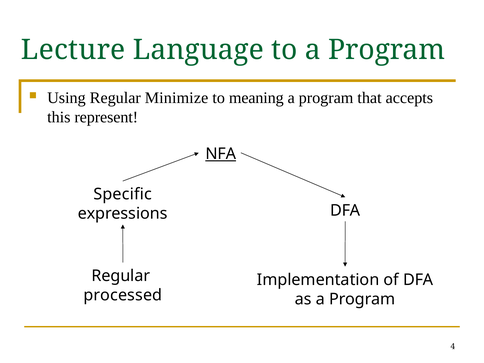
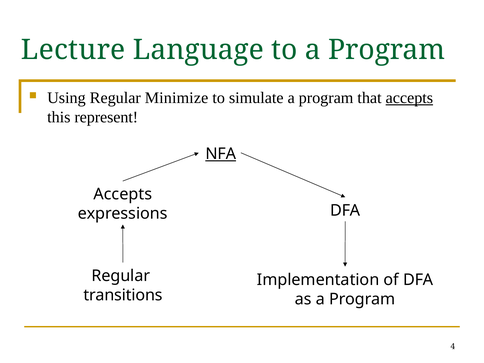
meaning: meaning -> simulate (256, 98)
accepts underline: none -> present (409, 98)
Specific: Specific -> Accepts (123, 194)
processed: processed -> transitions (123, 295)
